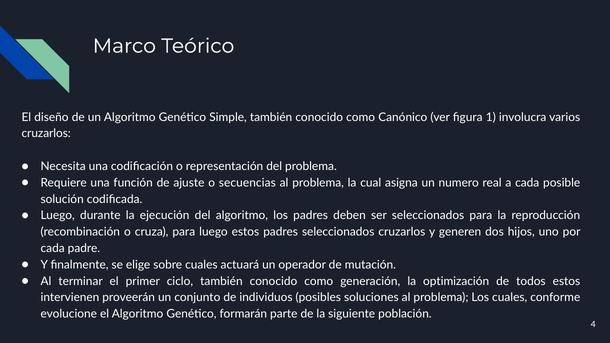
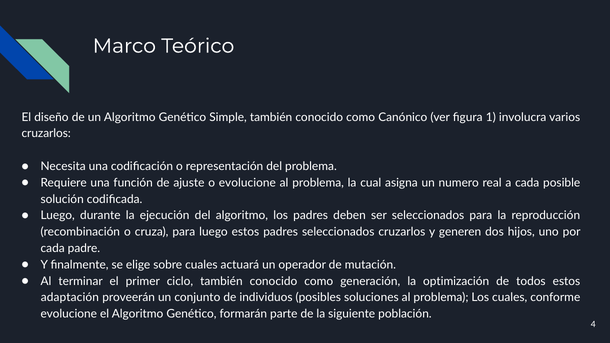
o secuencias: secuencias -> evolucione (247, 183)
intervienen: intervienen -> adaptación (70, 298)
